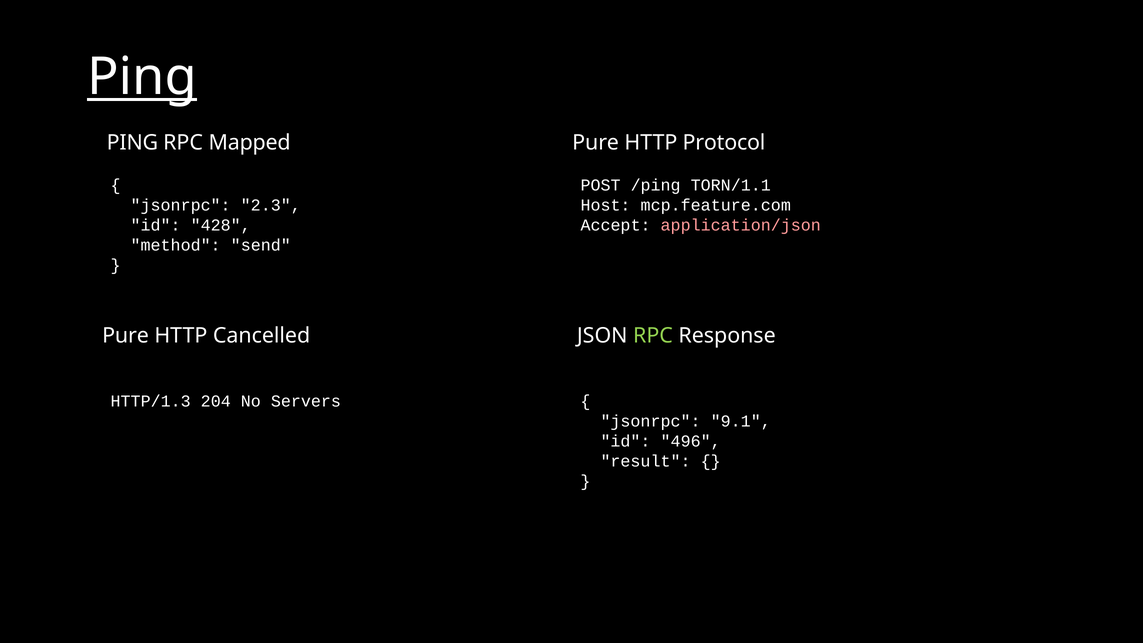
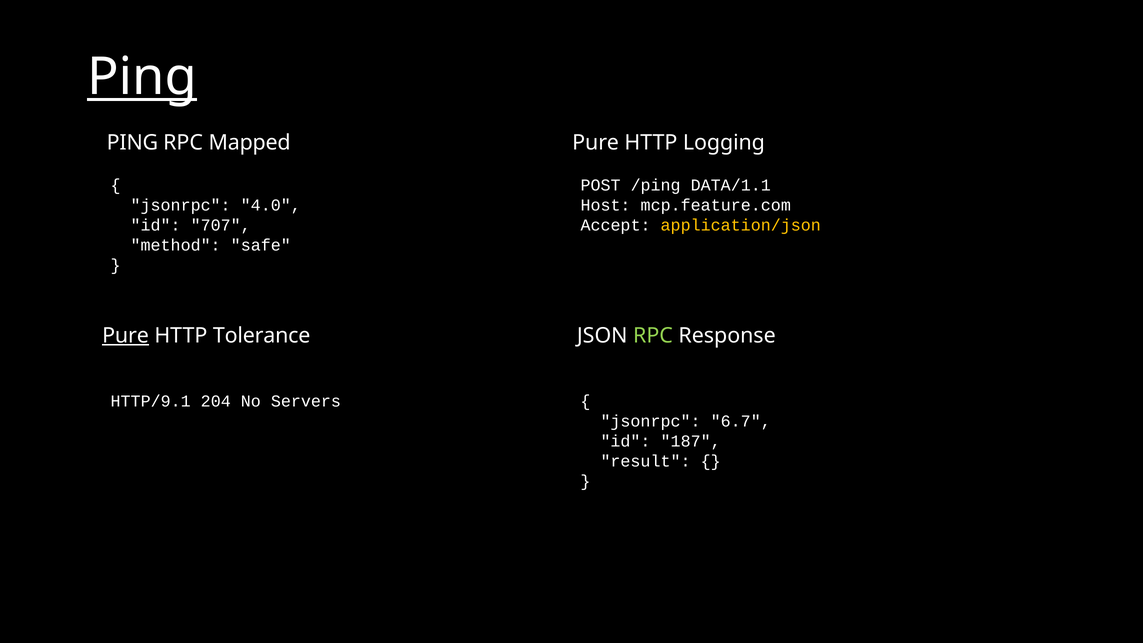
Protocol: Protocol -> Logging (724, 143)
TORN/1.1: TORN/1.1 -> DATA/1.1 (731, 185)
2.3: 2.3 -> 4.0 (271, 205)
428: 428 -> 707 (221, 225)
application/json colour: pink -> yellow (741, 225)
send: send -> safe (261, 245)
Pure underline: none -> present (126, 336)
Cancelled: Cancelled -> Tolerance (262, 336)
HTTP/1.3: HTTP/1.3 -> HTTP/9.1 (151, 401)
9.1: 9.1 -> 6.7 (741, 421)
496: 496 -> 187 (691, 441)
